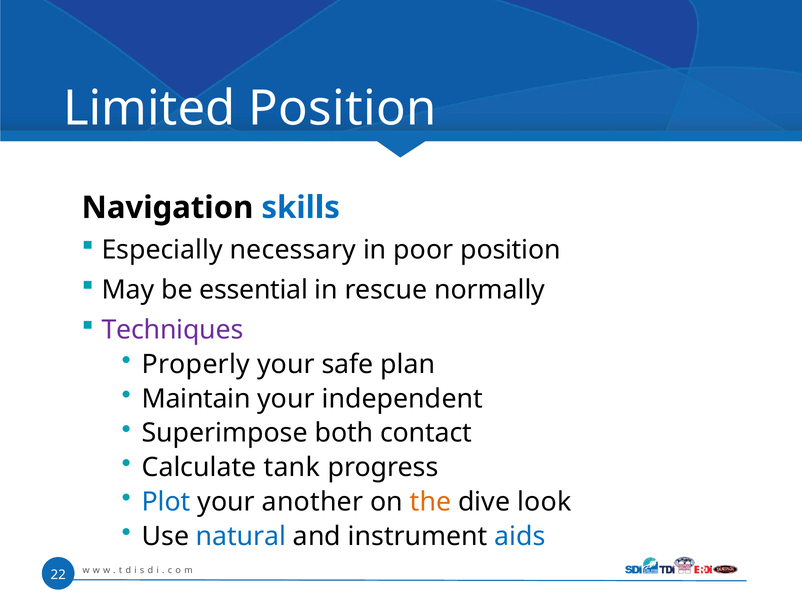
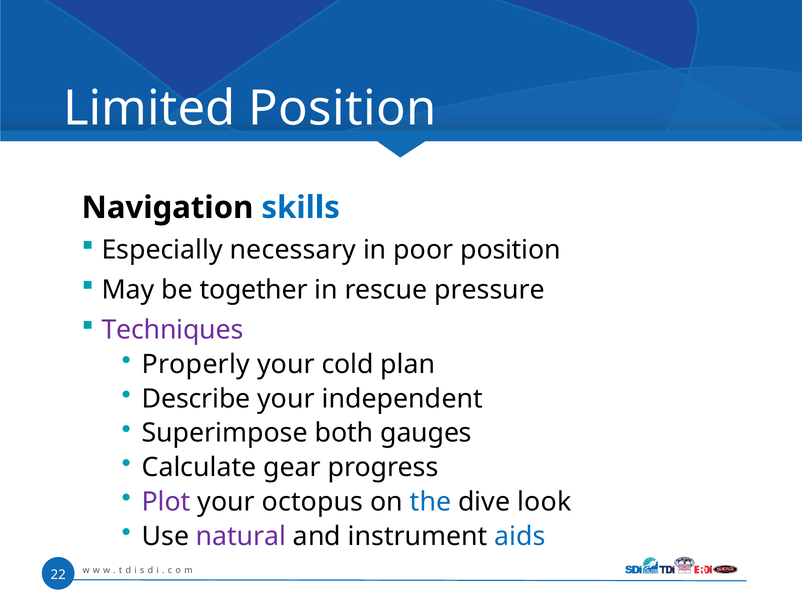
essential: essential -> together (254, 290)
normally: normally -> pressure (490, 290)
safe: safe -> cold (348, 365)
Maintain: Maintain -> Describe (196, 399)
contact: contact -> gauges (426, 434)
tank: tank -> gear (292, 468)
Plot colour: blue -> purple (166, 502)
another: another -> octopus (313, 502)
the colour: orange -> blue (431, 502)
natural colour: blue -> purple (241, 537)
